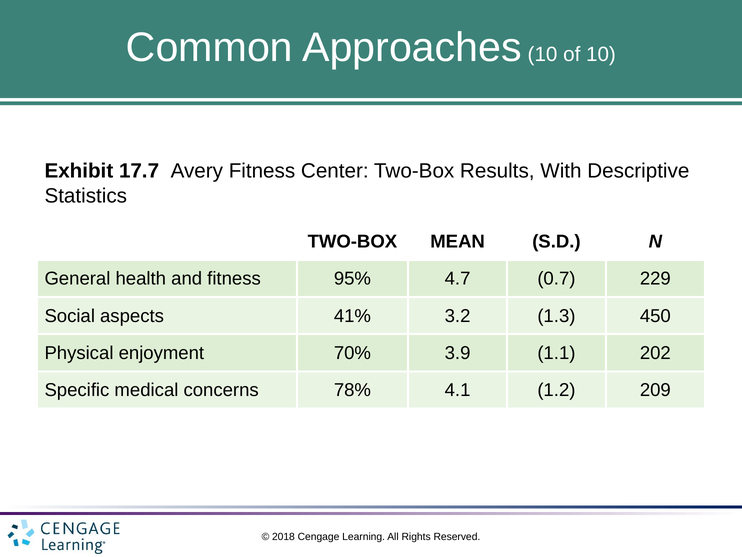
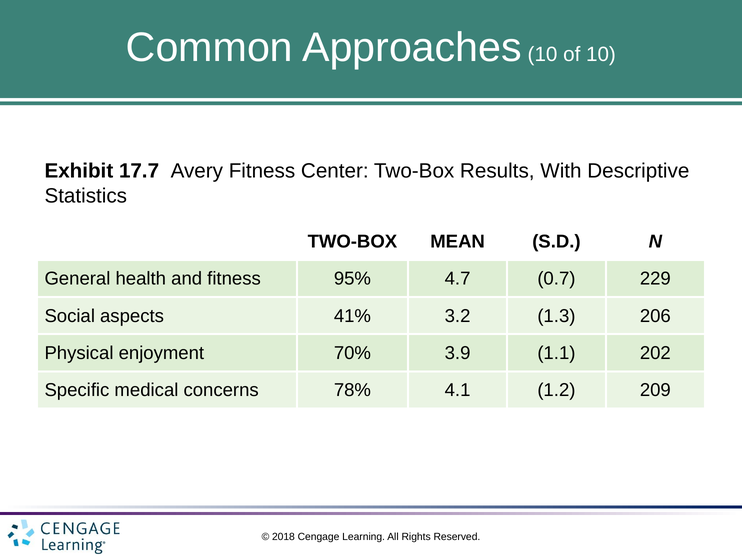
450: 450 -> 206 (655, 316)
